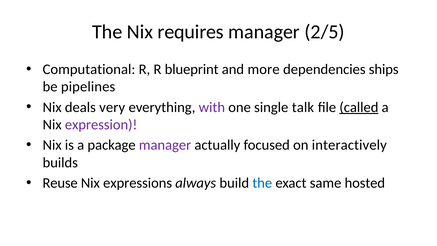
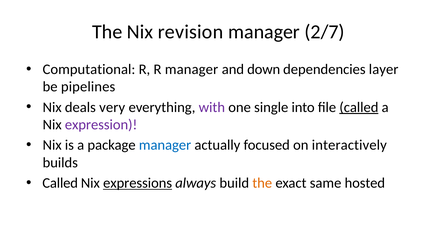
requires: requires -> revision (191, 32)
2/5: 2/5 -> 2/7 (325, 32)
R blueprint: blueprint -> manager (192, 69)
more: more -> down (264, 69)
ships: ships -> layer (384, 69)
talk: talk -> into (303, 107)
manager colour: purple -> blue (165, 145)
Reuse: Reuse -> Called (60, 183)
expressions underline: none -> present (138, 183)
the colour: blue -> orange (262, 183)
